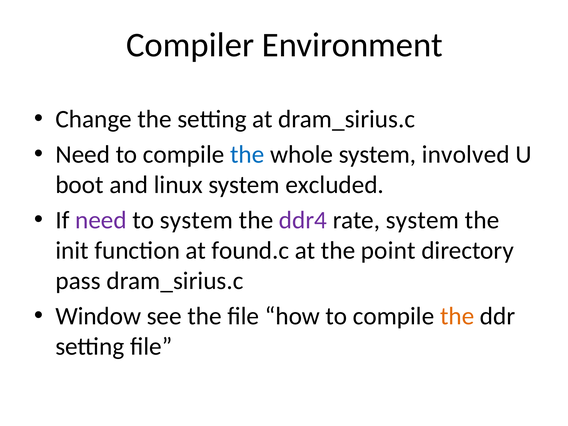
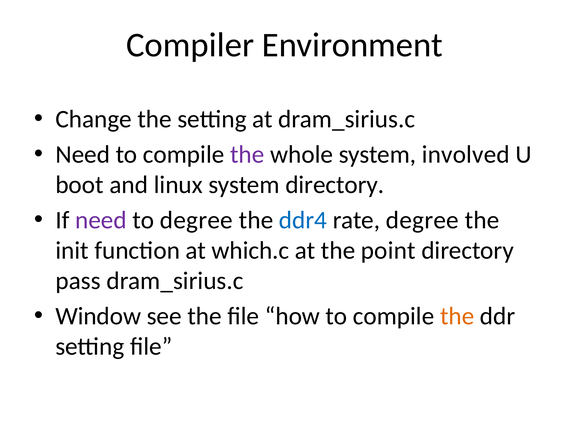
the colour: blue -> purple (247, 155)
system excluded: excluded -> directory (335, 185)
to system: system -> degree (196, 220)
ddr4 colour: purple -> blue (303, 220)
rate system: system -> degree (422, 220)
found.c: found.c -> which.c (250, 250)
